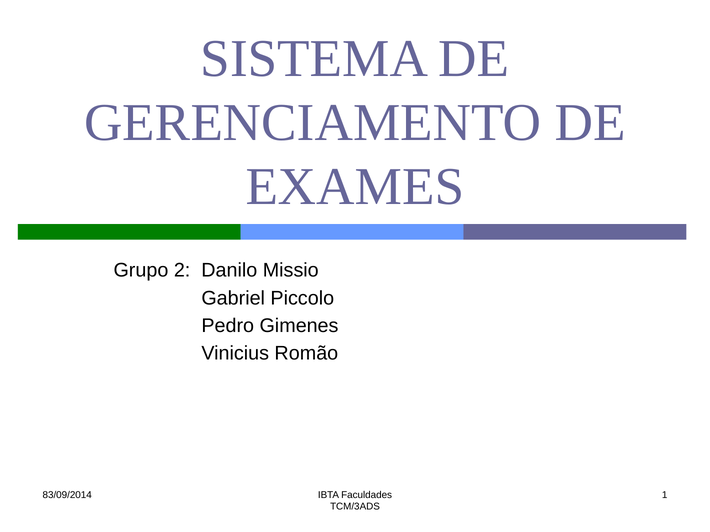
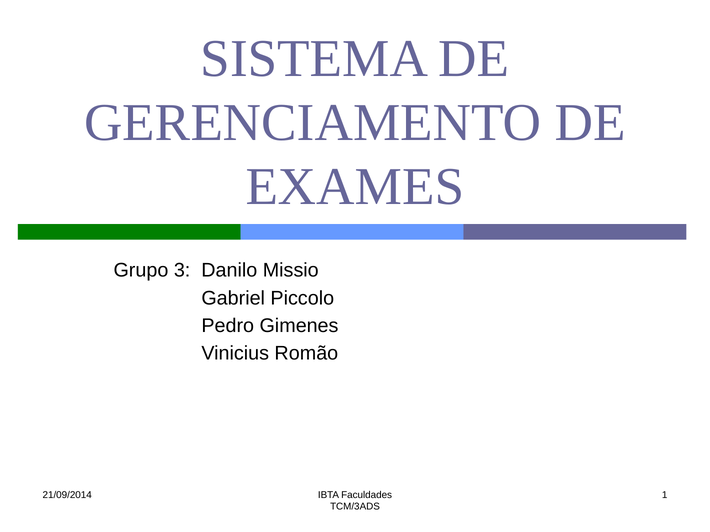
2: 2 -> 3 (182, 271)
83/09/2014: 83/09/2014 -> 21/09/2014 (67, 495)
